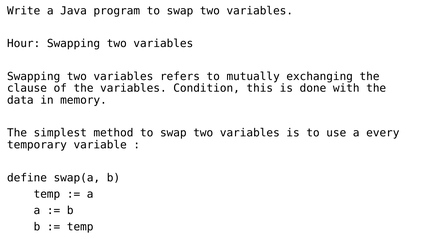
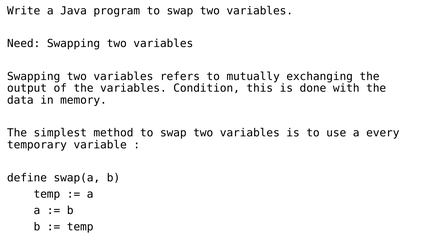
Hour: Hour -> Need (24, 44)
clause: clause -> output (27, 88)
